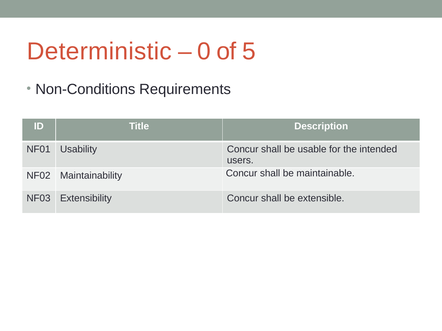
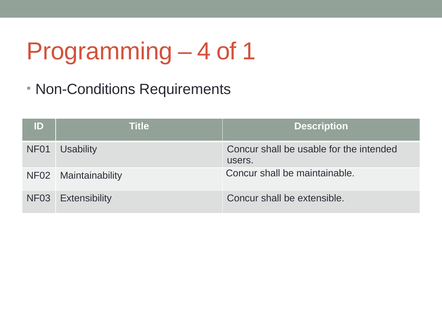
Deterministic: Deterministic -> Programming (100, 51)
0: 0 -> 4 (204, 51)
5: 5 -> 1 (249, 51)
